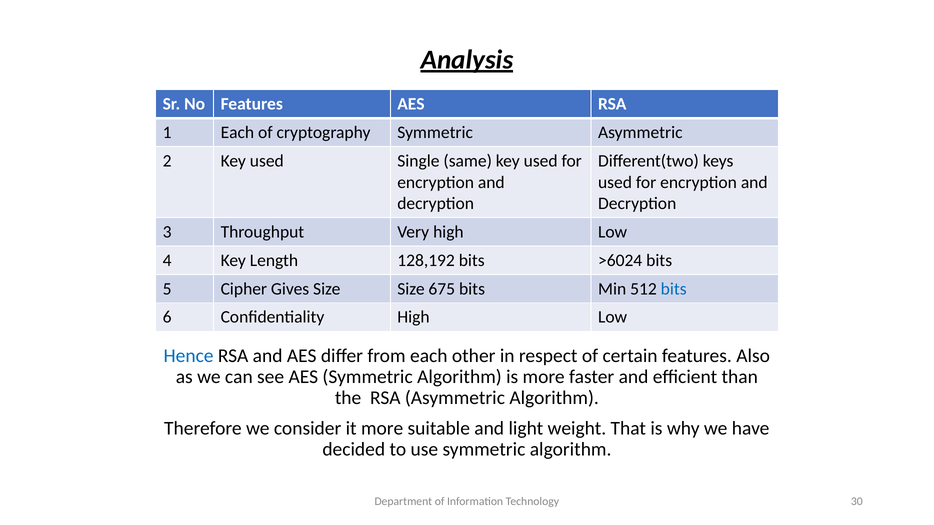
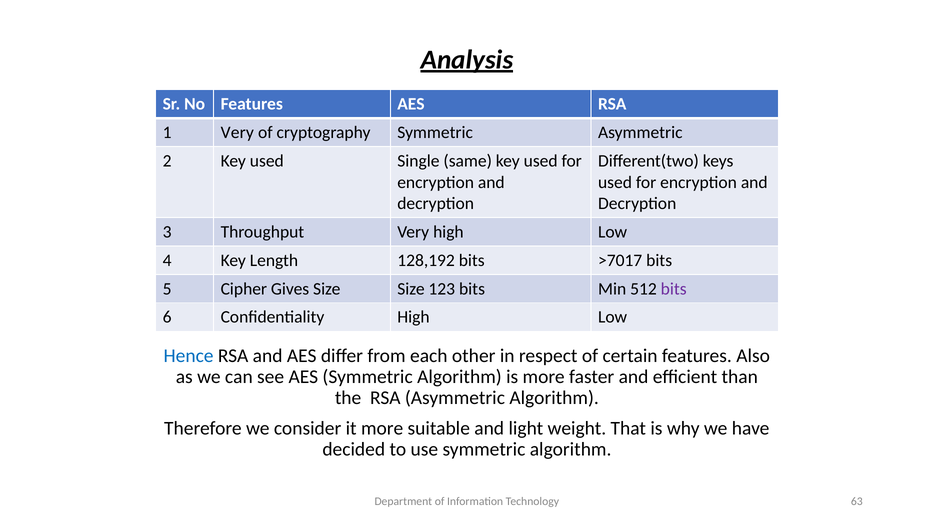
1 Each: Each -> Very (237, 133)
>6024: >6024 -> >7017 (620, 261)
675: 675 -> 123 (442, 289)
bits colour: blue -> purple (674, 289)
30: 30 -> 63 (857, 502)
